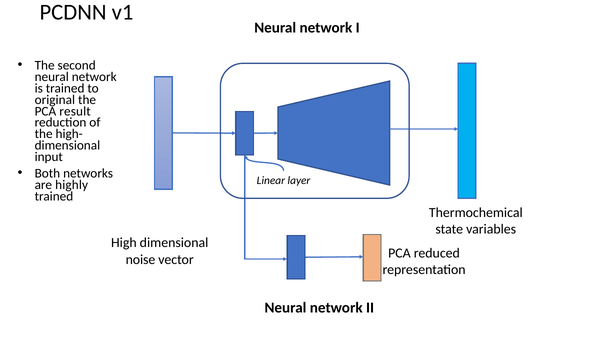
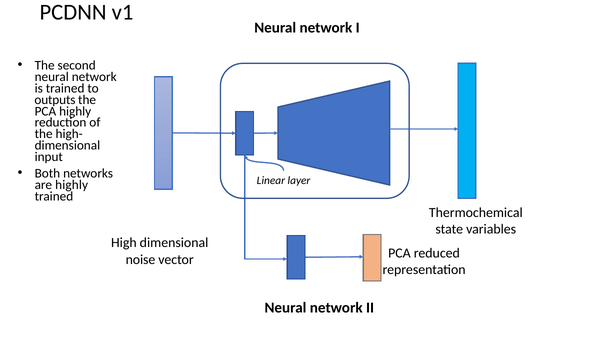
original: original -> outputs (55, 100)
PCA result: result -> highly (75, 111)
